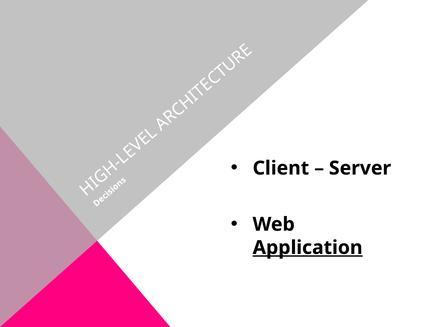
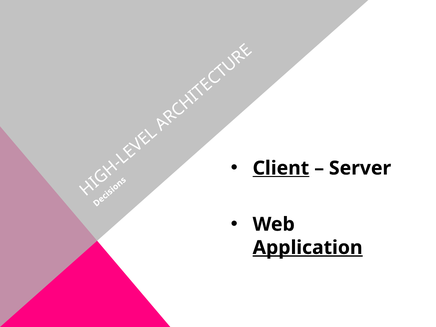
Client underline: none -> present (281, 168)
